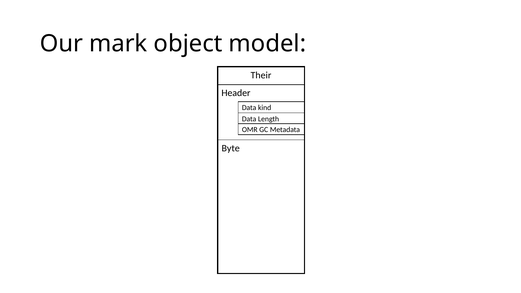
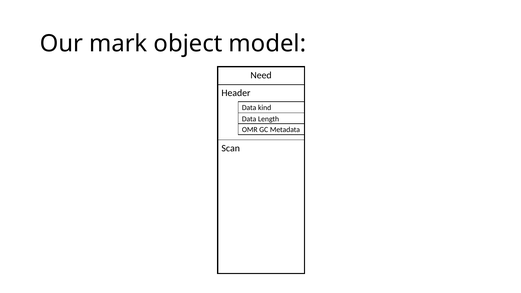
Their: Their -> Need (261, 75)
Byte: Byte -> Scan (231, 148)
